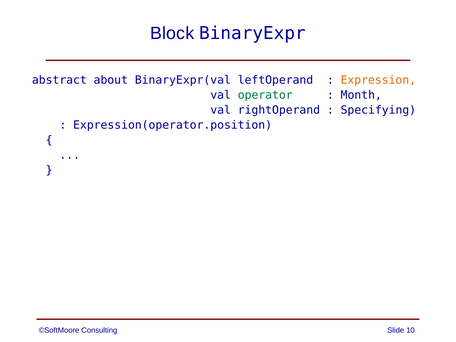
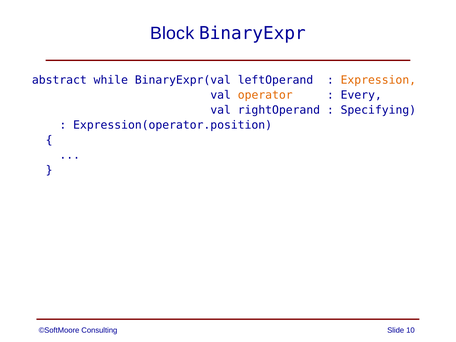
about: about -> while (111, 80)
operator colour: green -> orange (265, 95)
Month: Month -> Every (361, 95)
